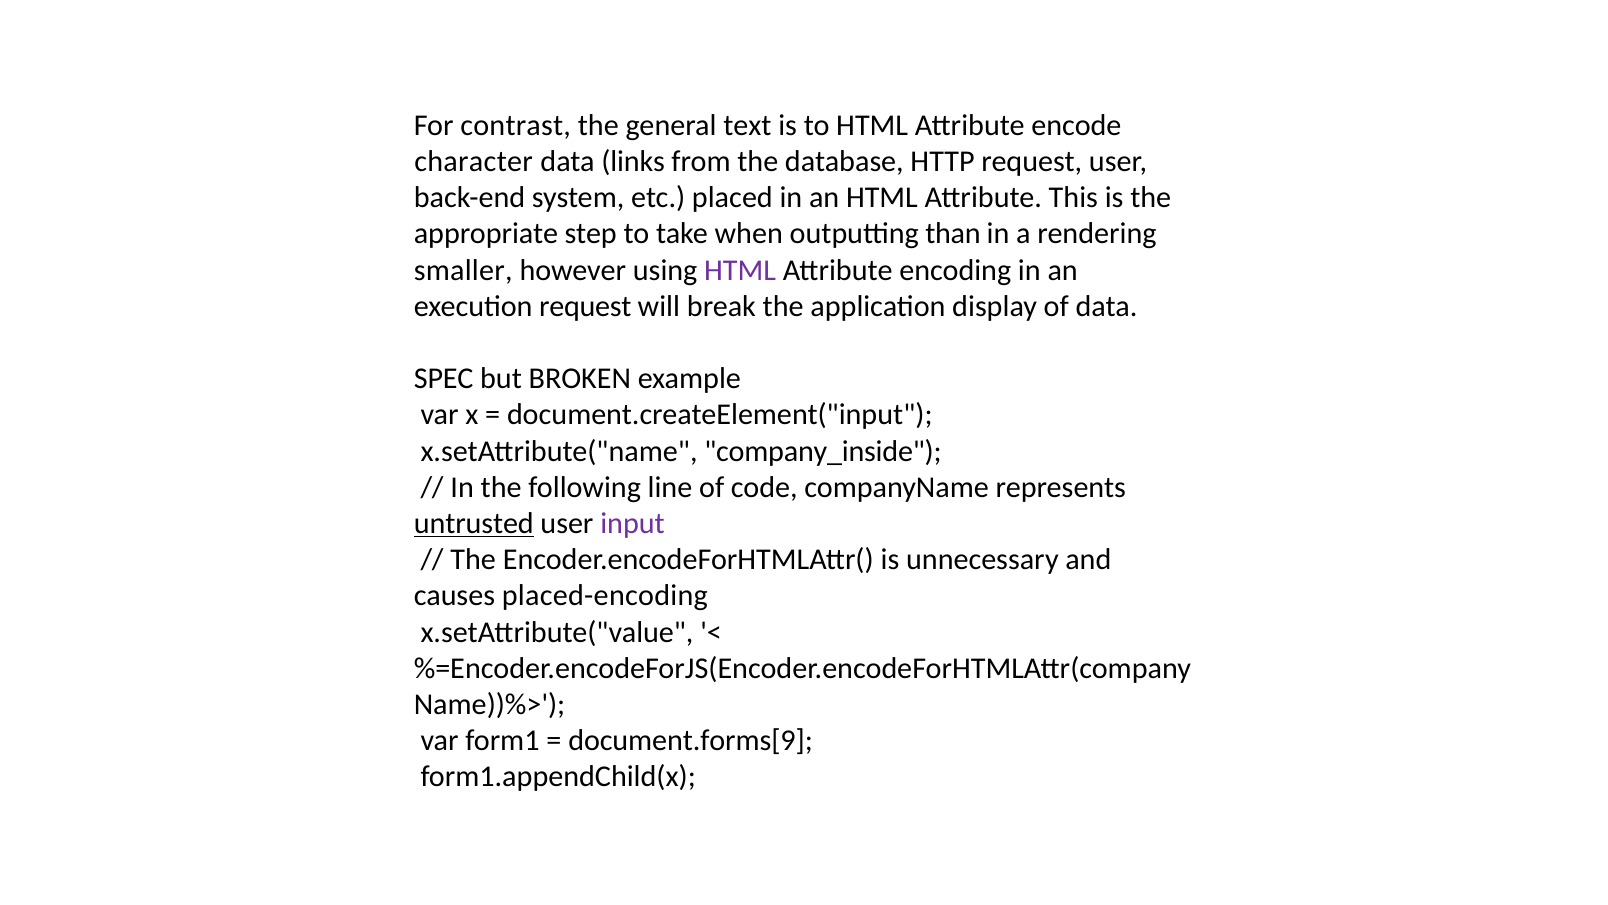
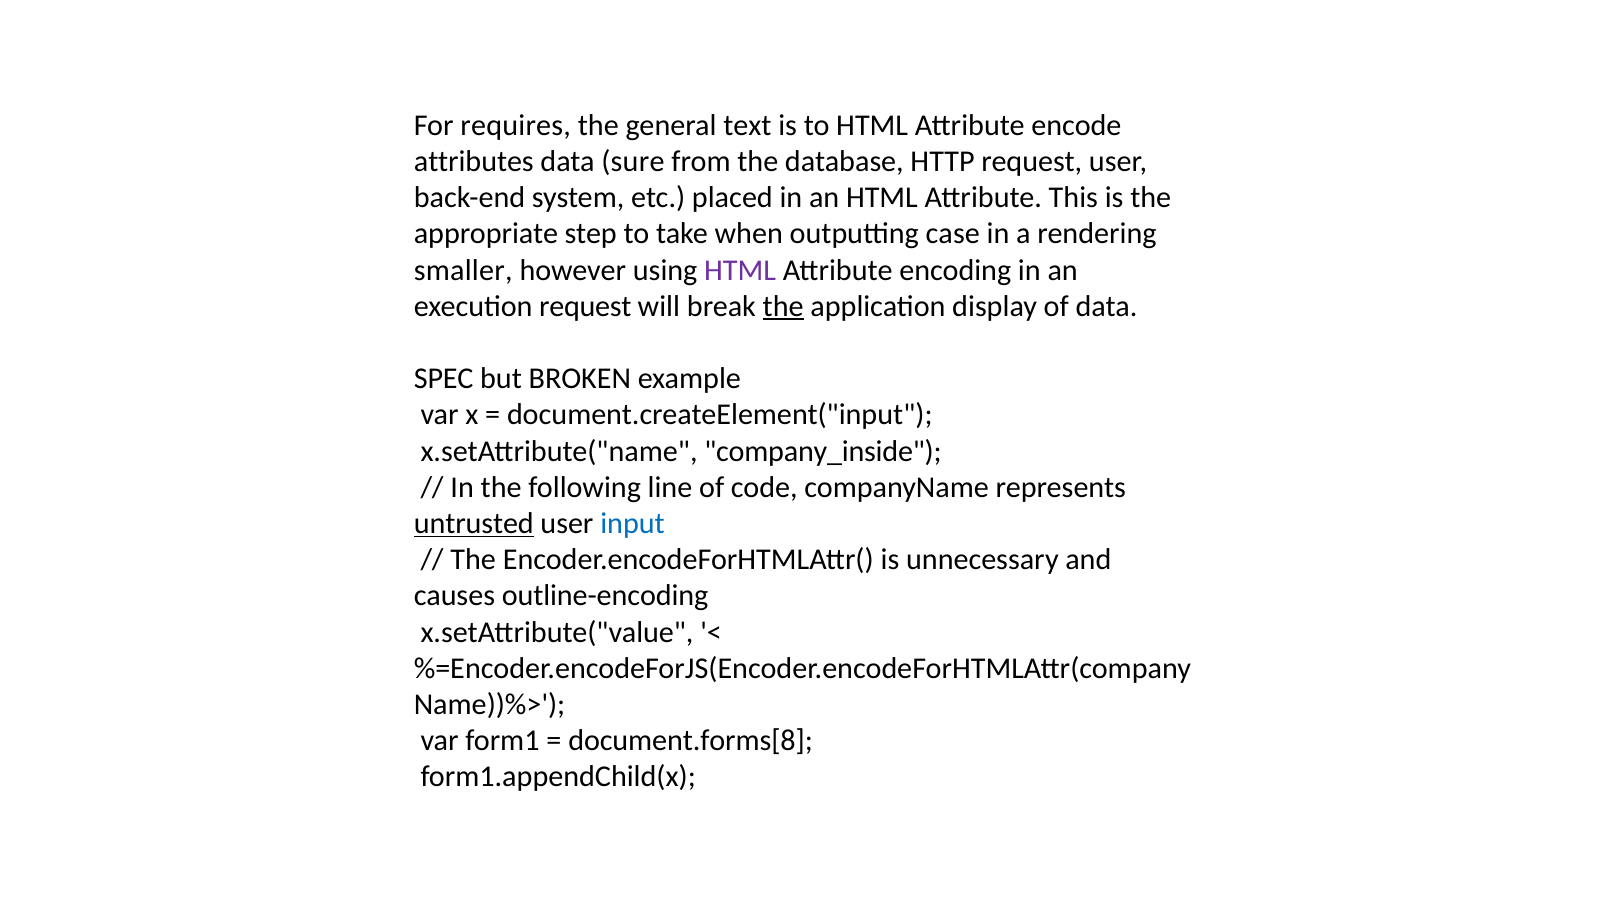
contrast: contrast -> requires (516, 125)
character: character -> attributes (474, 161)
links: links -> sure (633, 161)
than: than -> case (953, 234)
the underline: none -> present (783, 306)
input colour: purple -> blue (633, 523)
placed-encoding: placed-encoding -> outline-encoding (605, 596)
document.forms[9: document.forms[9 -> document.forms[8 (691, 740)
